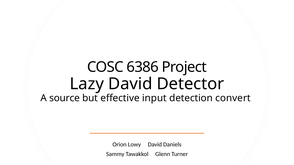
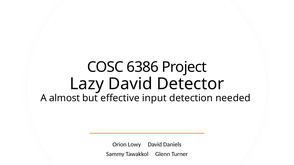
source: source -> almost (65, 98)
convert: convert -> needed (233, 98)
